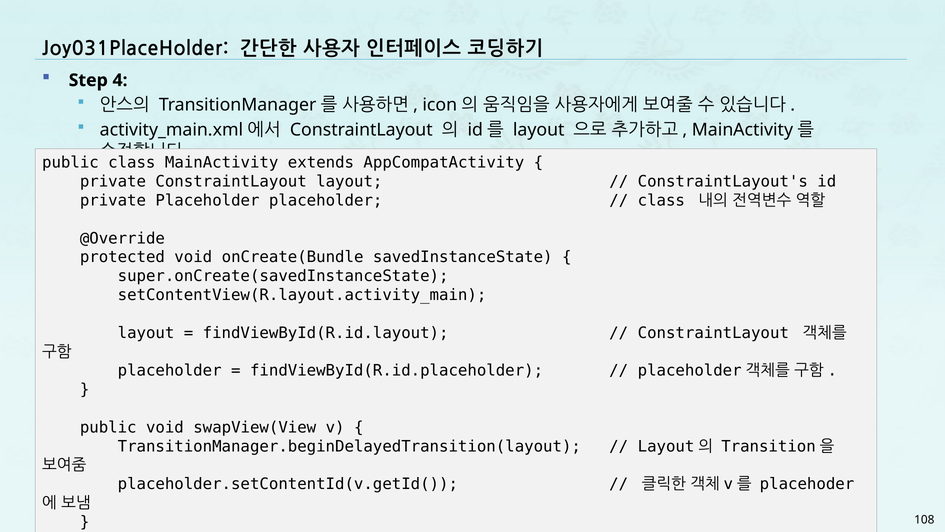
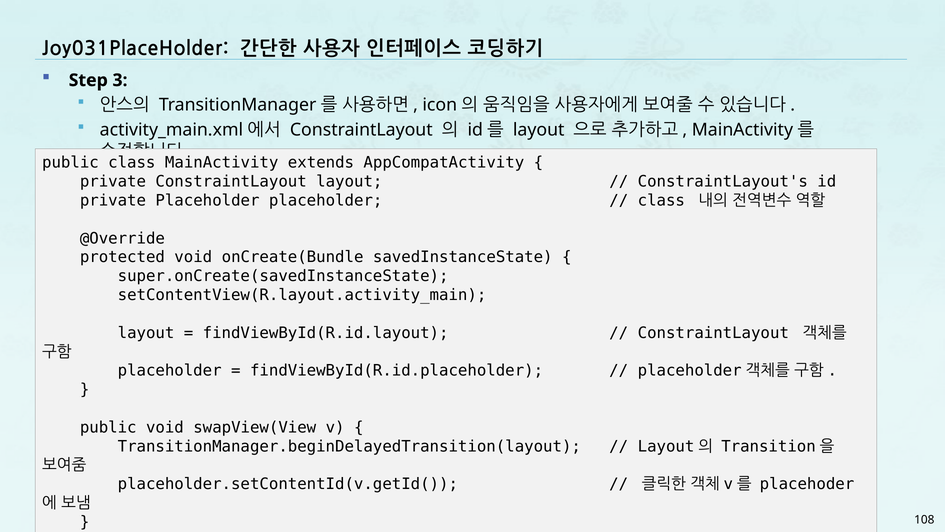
4: 4 -> 3 (120, 80)
